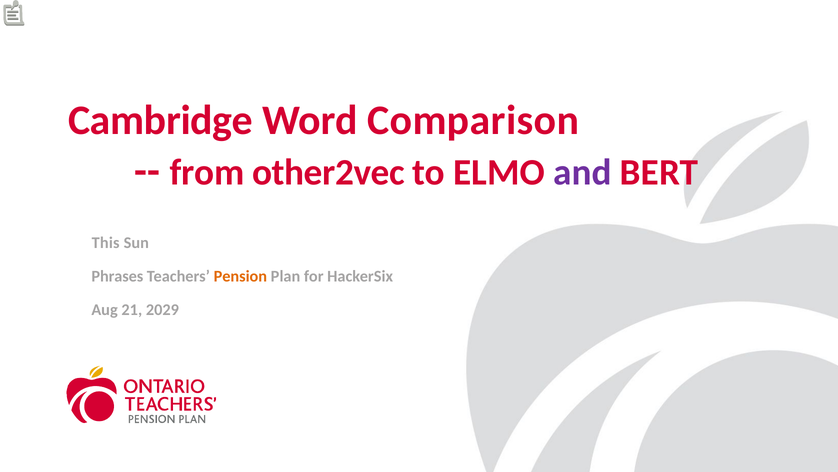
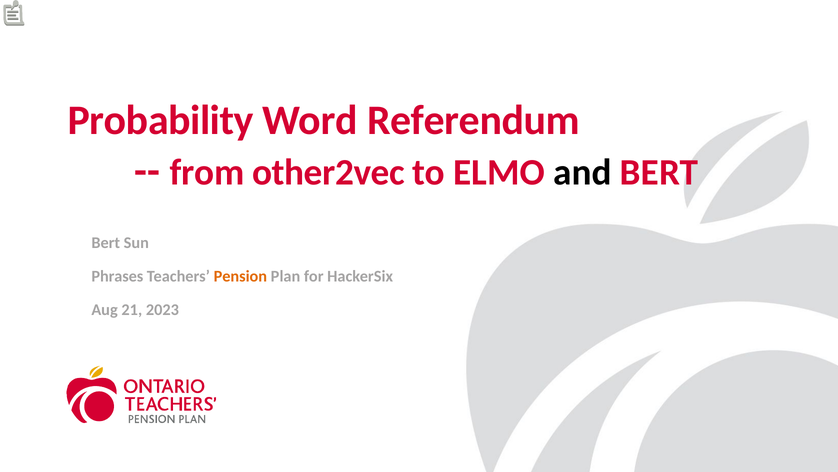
Cambridge: Cambridge -> Probability (161, 120)
Comparison: Comparison -> Referendum (473, 120)
and colour: purple -> black (582, 172)
This: This -> Bert (106, 243)
2029: 2029 -> 2023 (162, 309)
